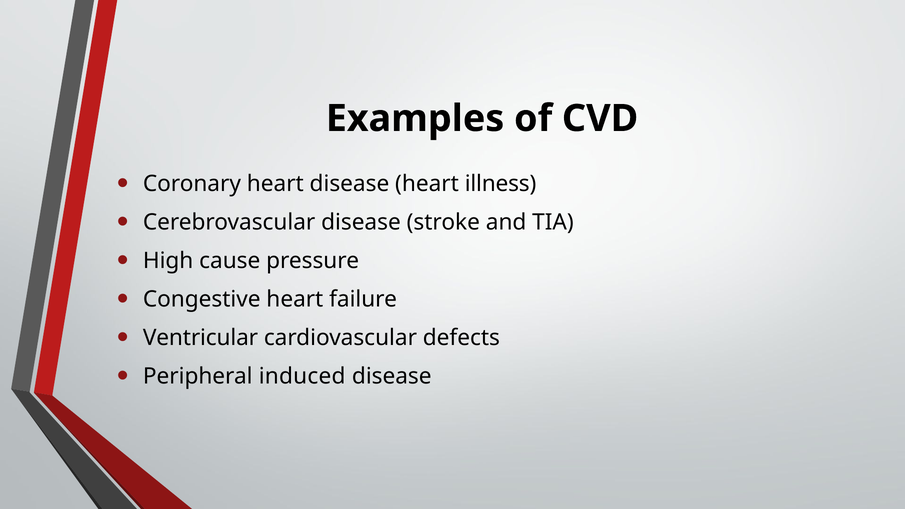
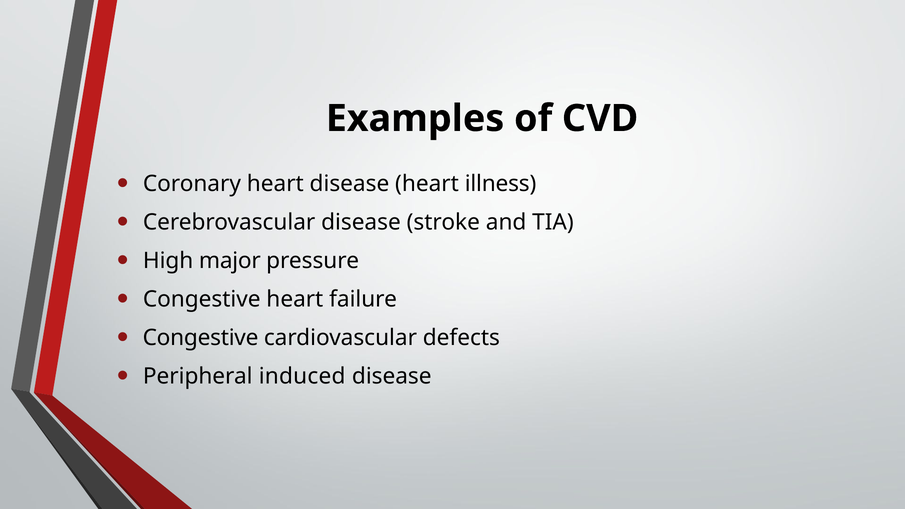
cause: cause -> major (230, 261)
Ventricular: Ventricular -> Congestive (201, 338)
